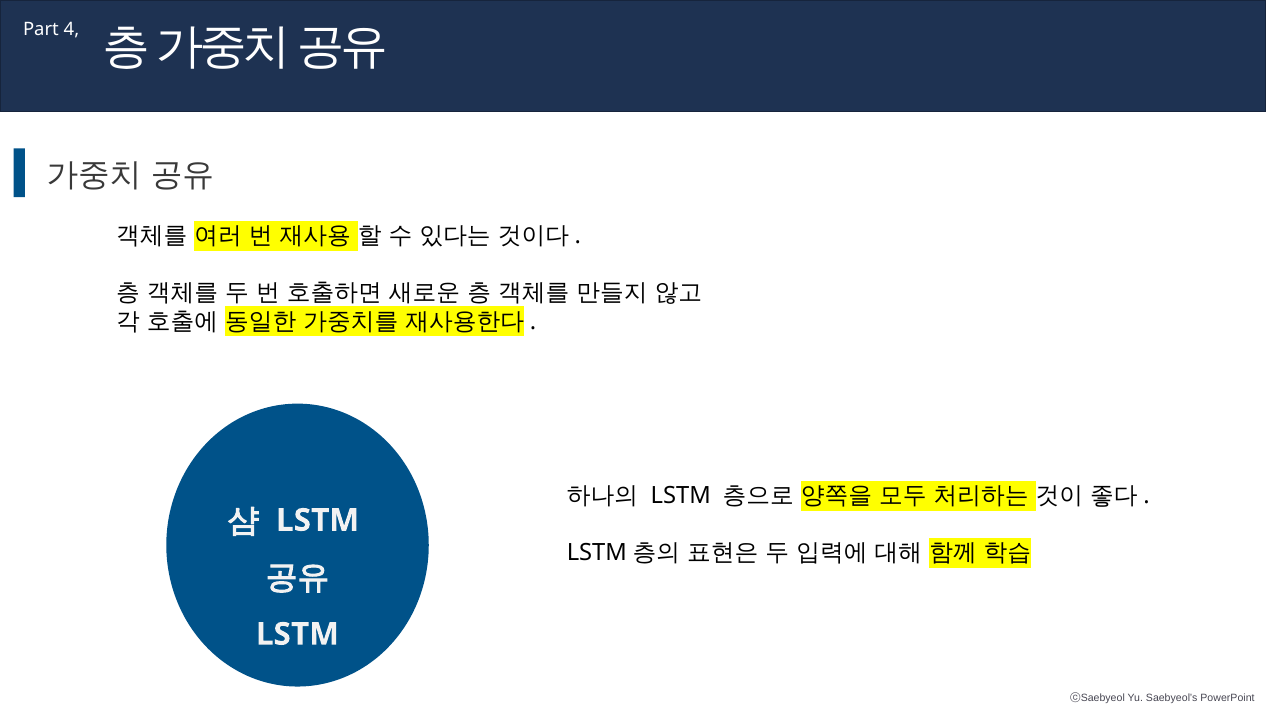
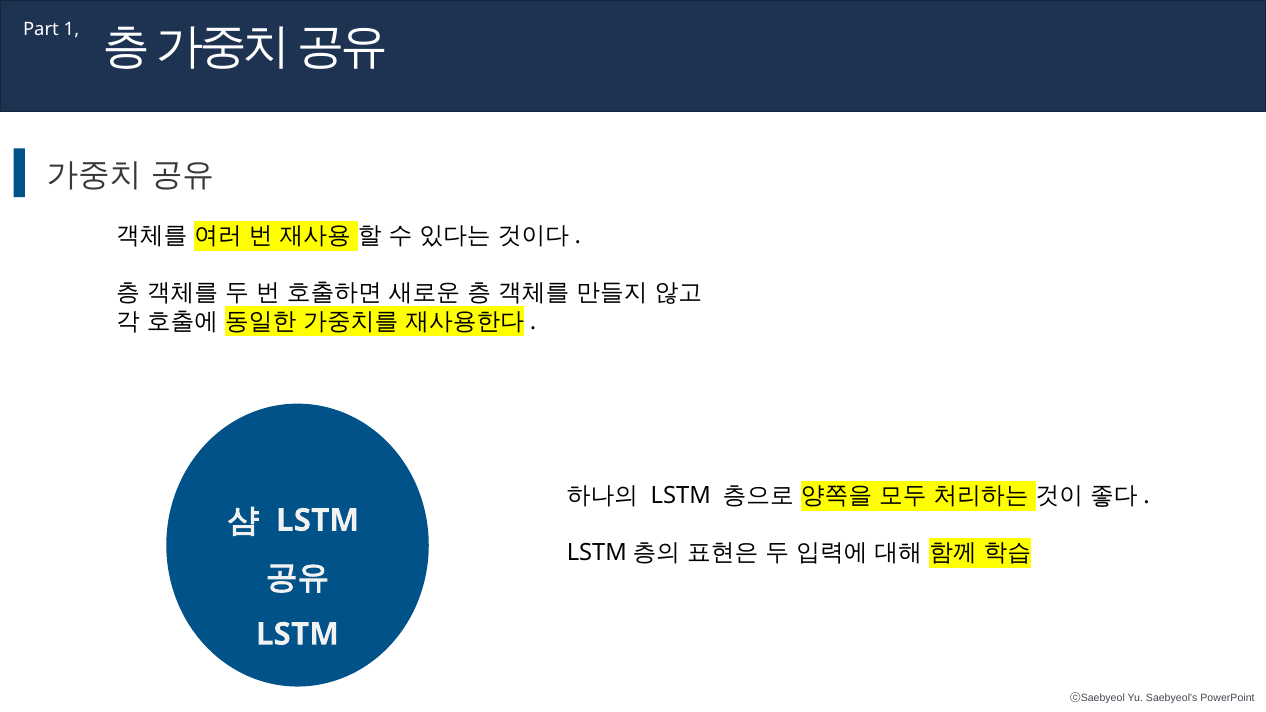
4: 4 -> 1 (71, 29)
